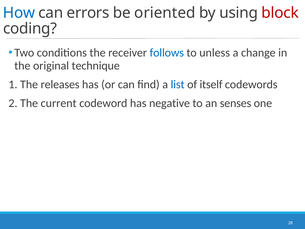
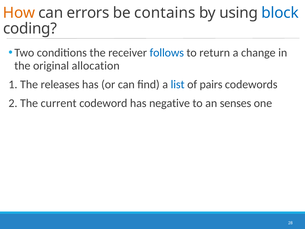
How colour: blue -> orange (19, 13)
oriented: oriented -> contains (165, 13)
block colour: red -> blue (280, 13)
unless: unless -> return (215, 53)
technique: technique -> allocation (96, 66)
itself: itself -> pairs (211, 84)
